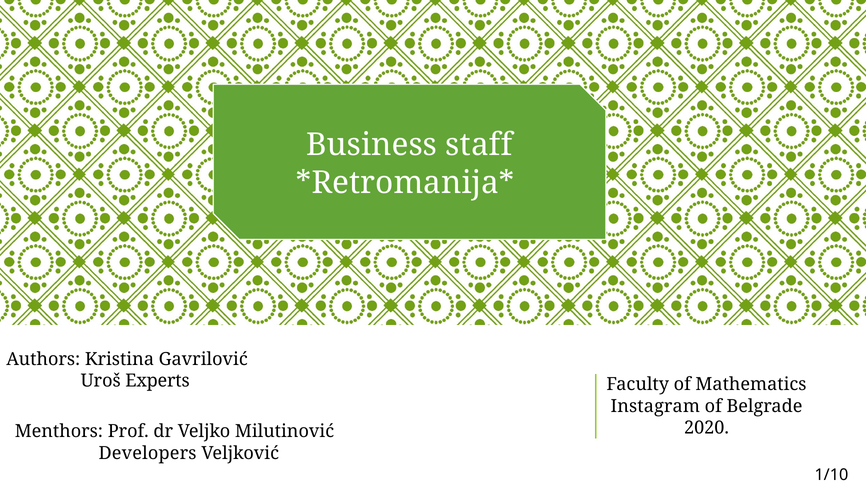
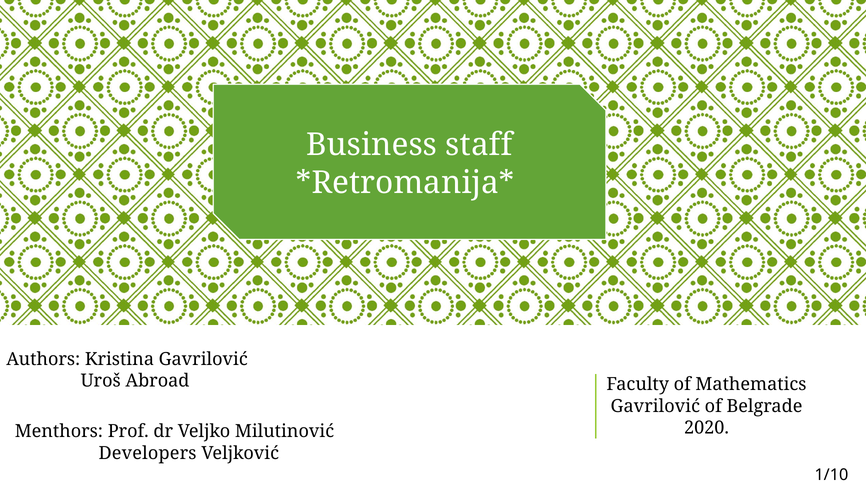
Experts: Experts -> Abroad (157, 381)
Instagram: Instagram -> Gavrilović (655, 406)
